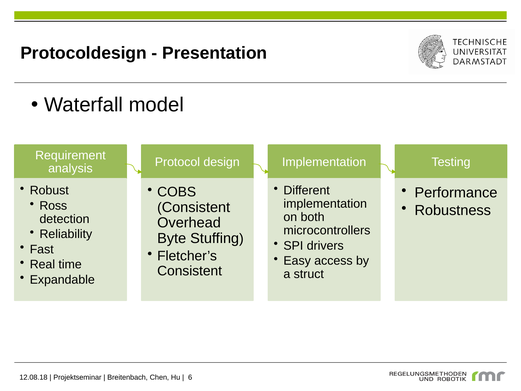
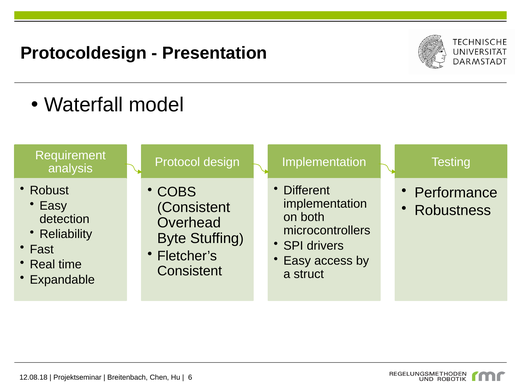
Ross: Ross -> Easy (53, 206)
